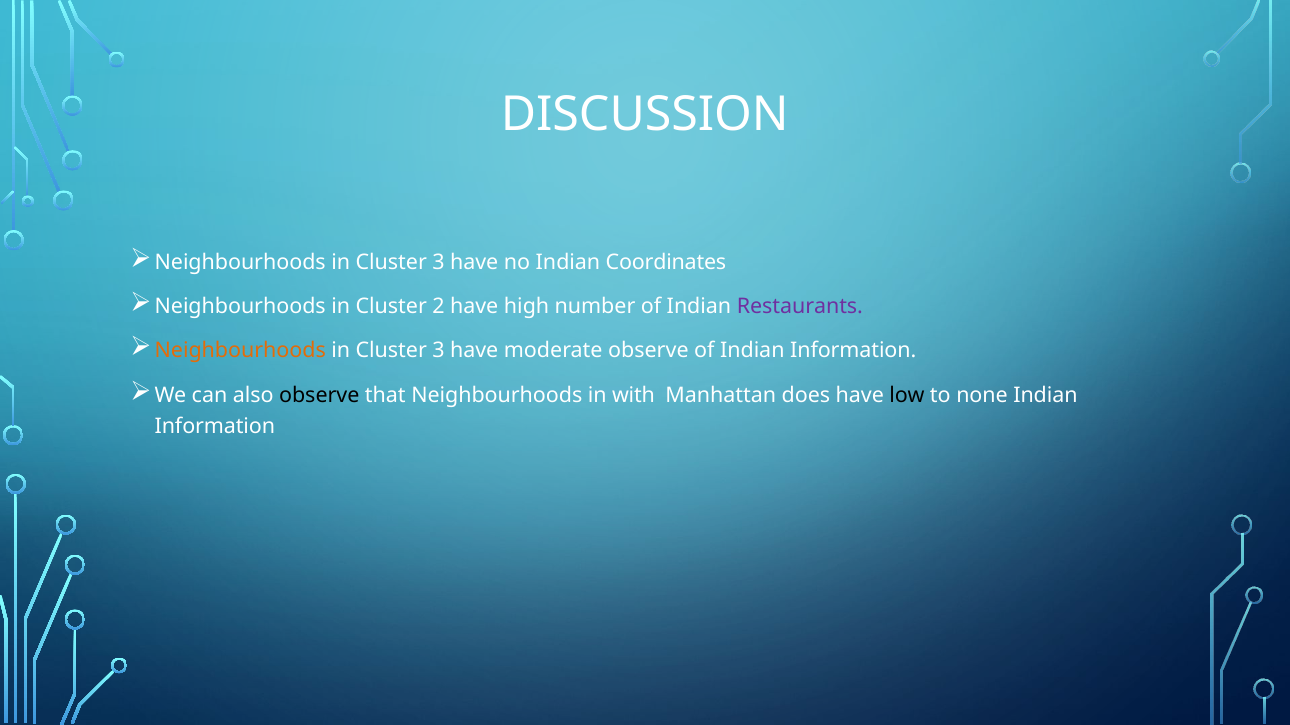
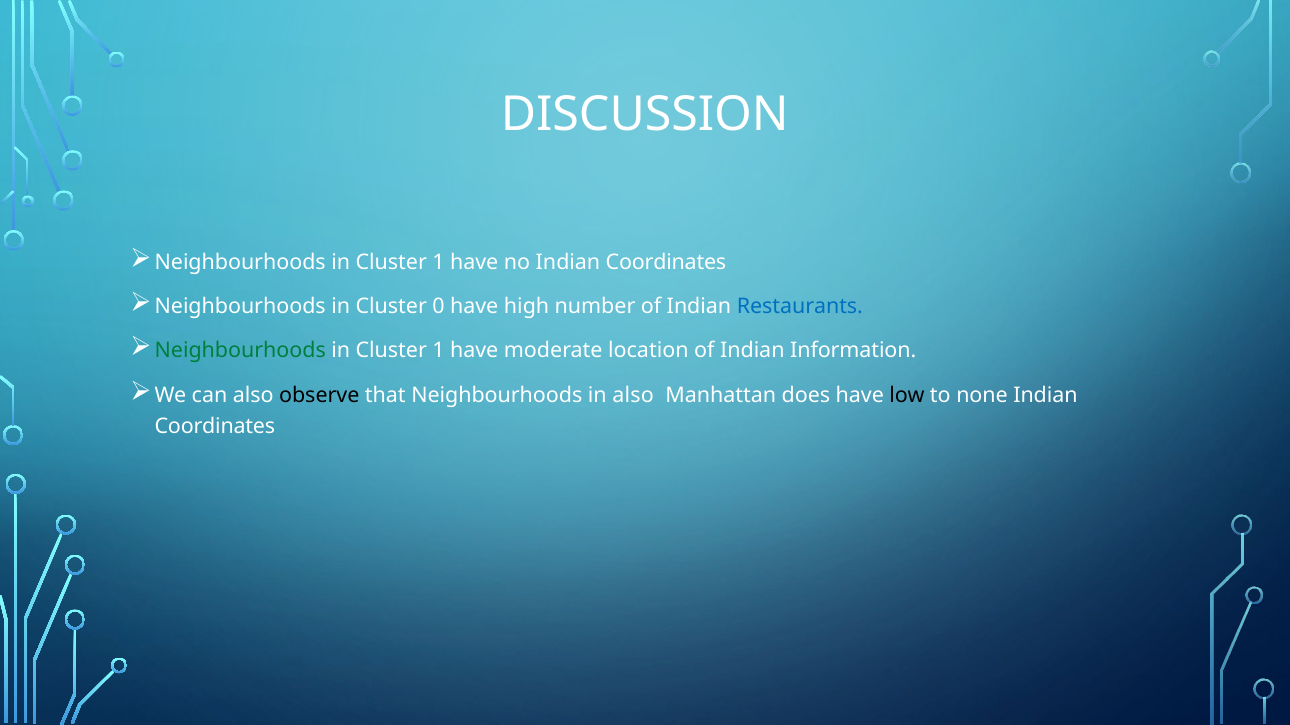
3: 3 -> 1 (438, 262)
2: 2 -> 0 (438, 307)
Restaurants colour: purple -> blue (800, 307)
Neighbourhoods colour: orange -> green (240, 351)
3: 3 -> 1 (438, 351)
moderate observe: observe -> location (648, 351)
in with: with -> also (633, 396)
Information: Information -> Coordinates (215, 426)
